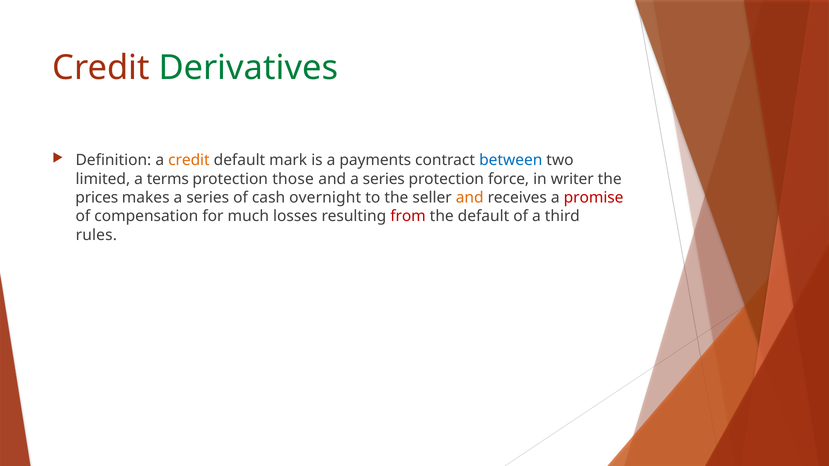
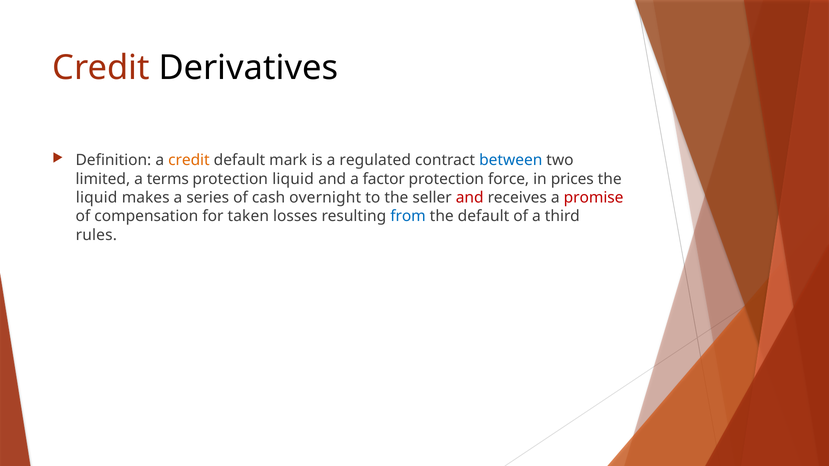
Derivatives colour: green -> black (248, 68)
payments: payments -> regulated (375, 160)
protection those: those -> liquid (293, 179)
and a series: series -> factor (384, 179)
writer: writer -> prices (572, 179)
prices: prices -> liquid (97, 198)
and colour: orange -> red (470, 198)
much: much -> taken (248, 216)
from colour: red -> blue (408, 216)
